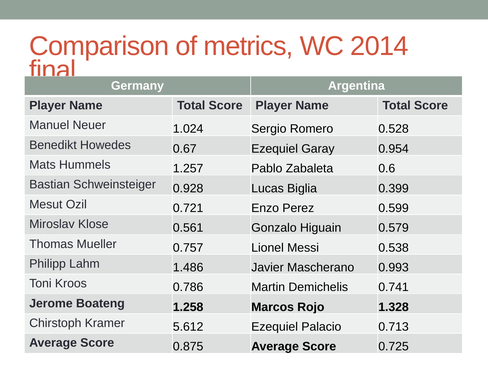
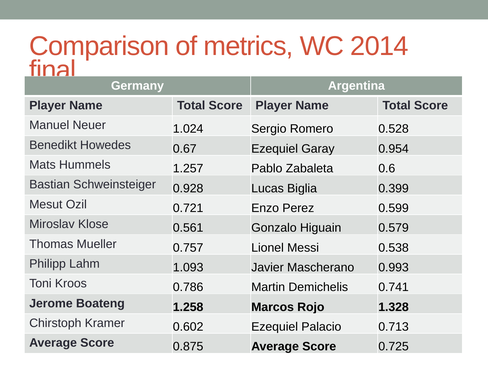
1.486: 1.486 -> 1.093 (188, 267)
5.612: 5.612 -> 0.602 (188, 327)
